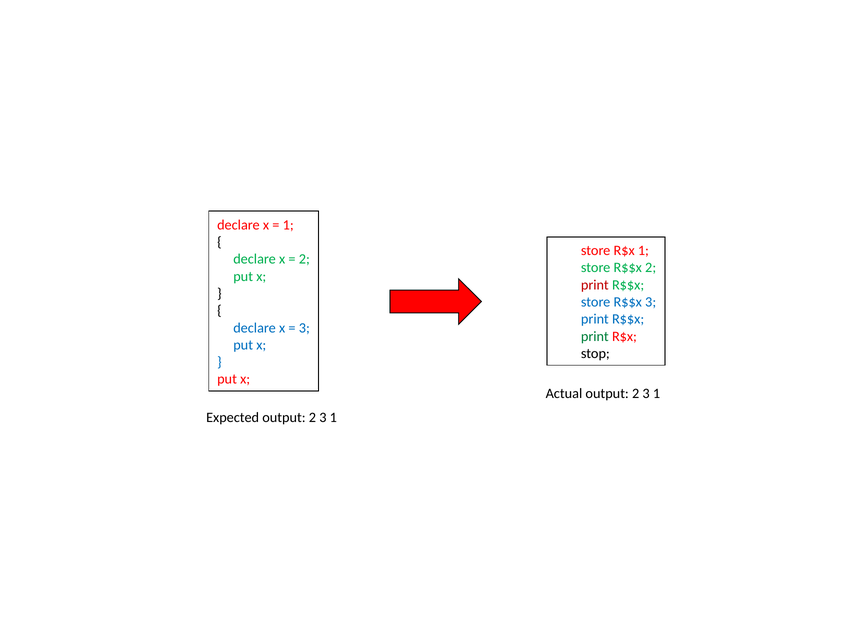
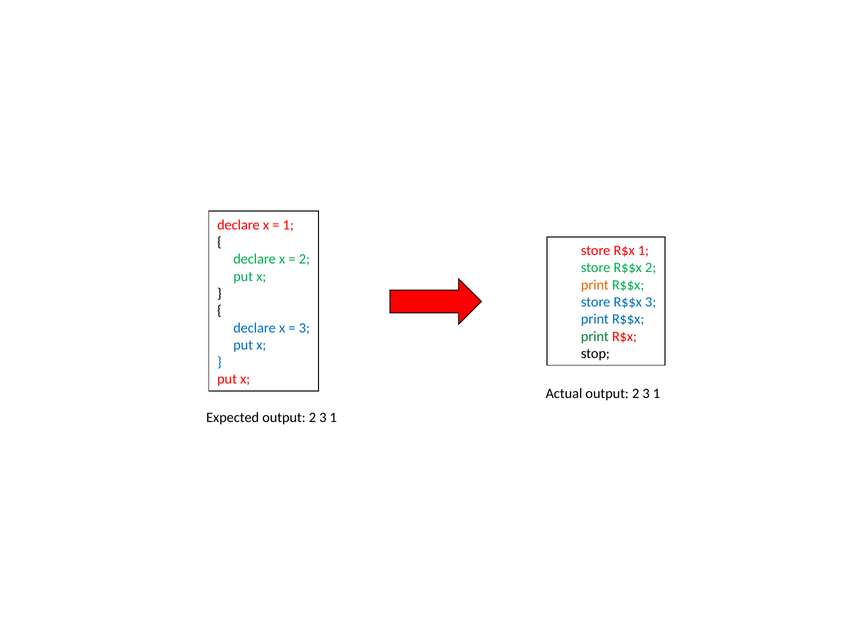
print colour: red -> orange (595, 285)
